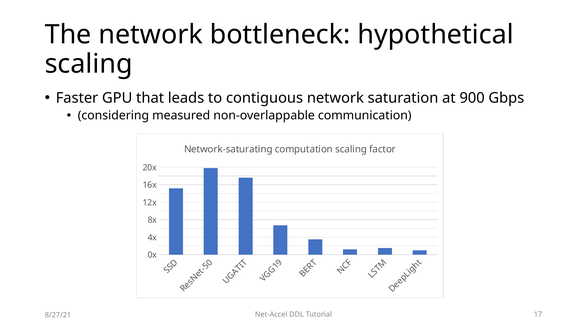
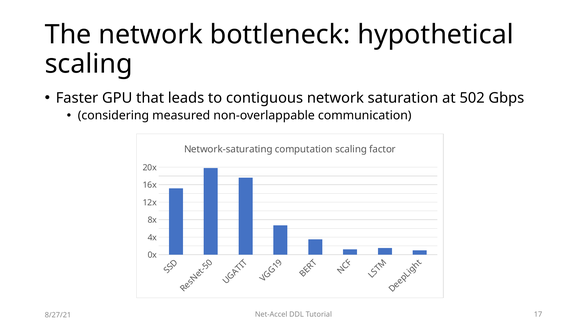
900: 900 -> 502 (472, 98)
